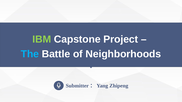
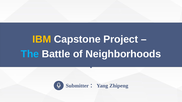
IBM colour: light green -> yellow (42, 39)
